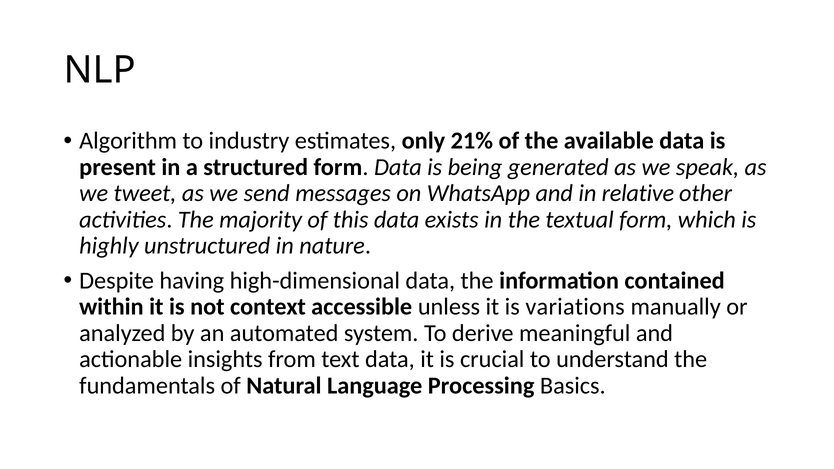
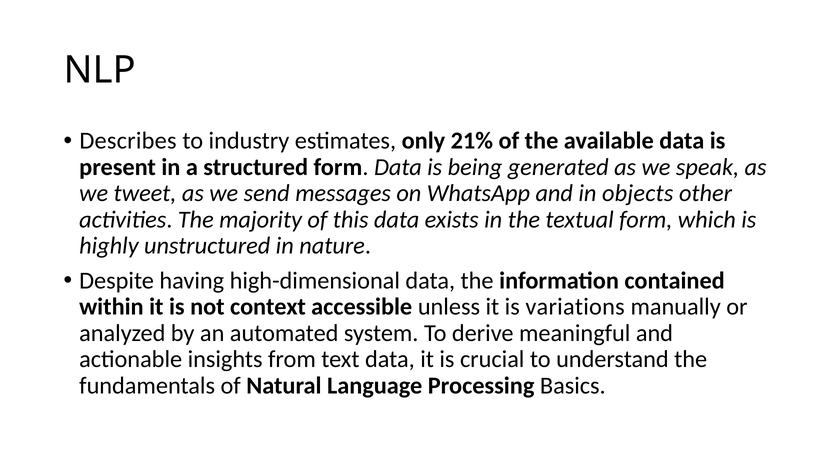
Algorithm: Algorithm -> Describes (128, 141)
relative: relative -> objects (638, 193)
